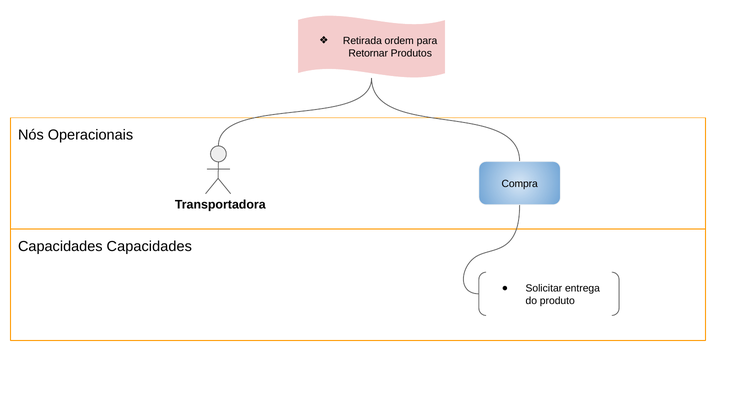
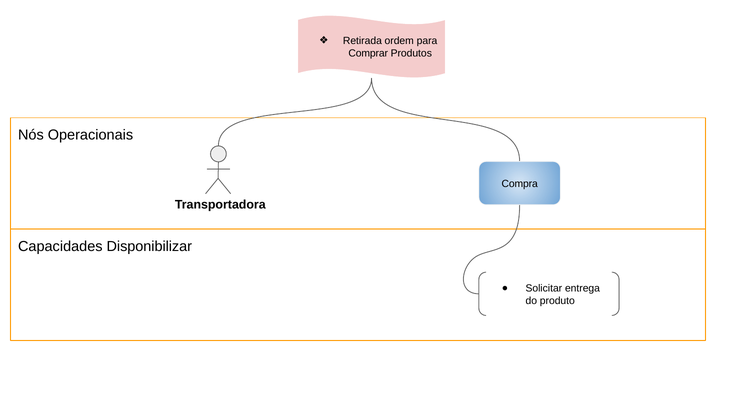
Retornar: Retornar -> Comprar (368, 53)
Capacidades Capacidades: Capacidades -> Disponibilizar (149, 246)
